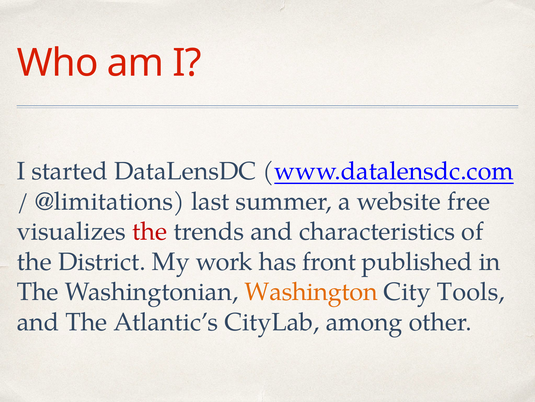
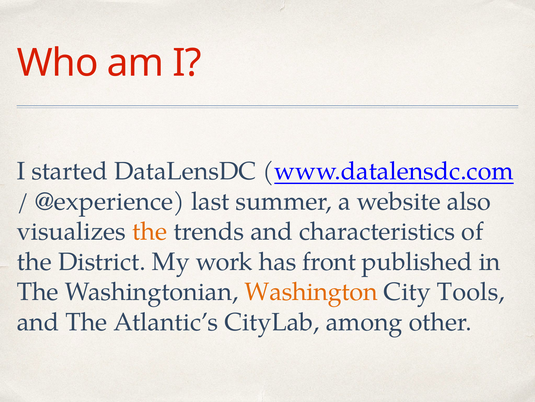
@limitations: @limitations -> @experience (110, 201)
free: free -> also (469, 201)
the colour: red -> orange (150, 231)
